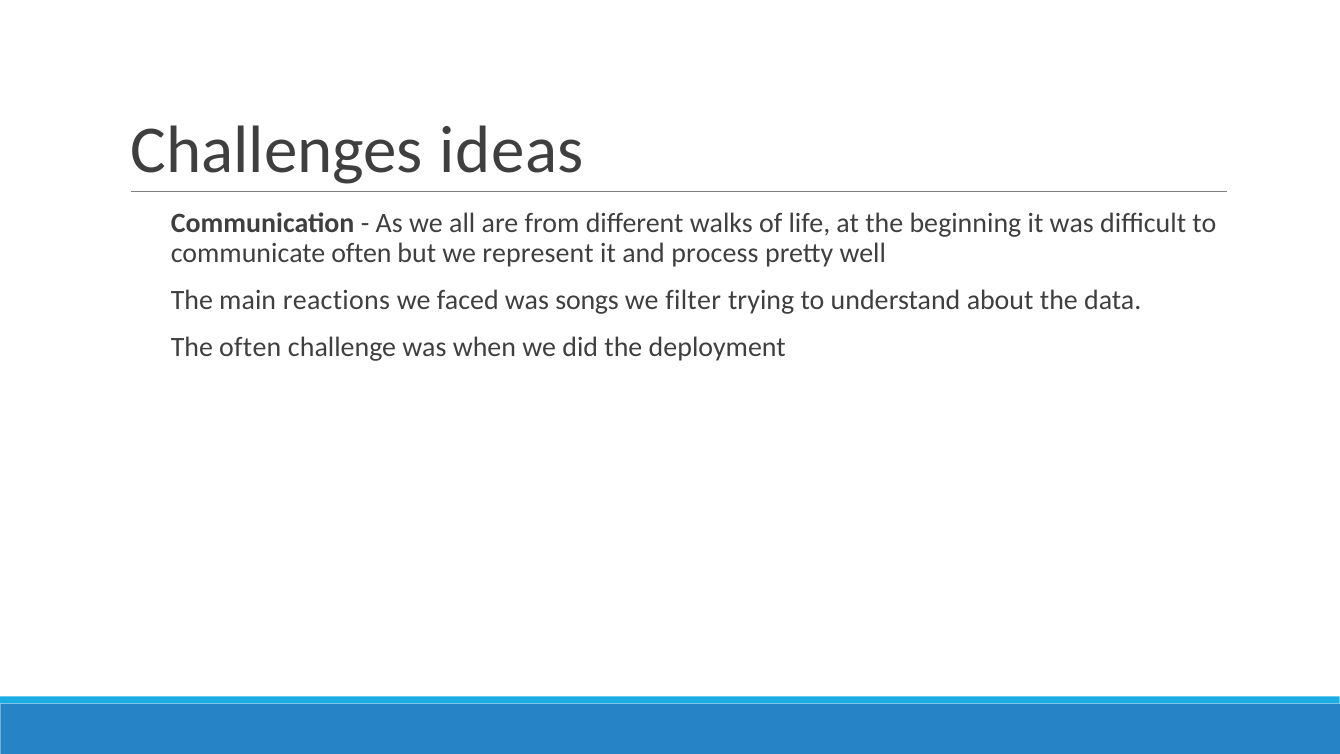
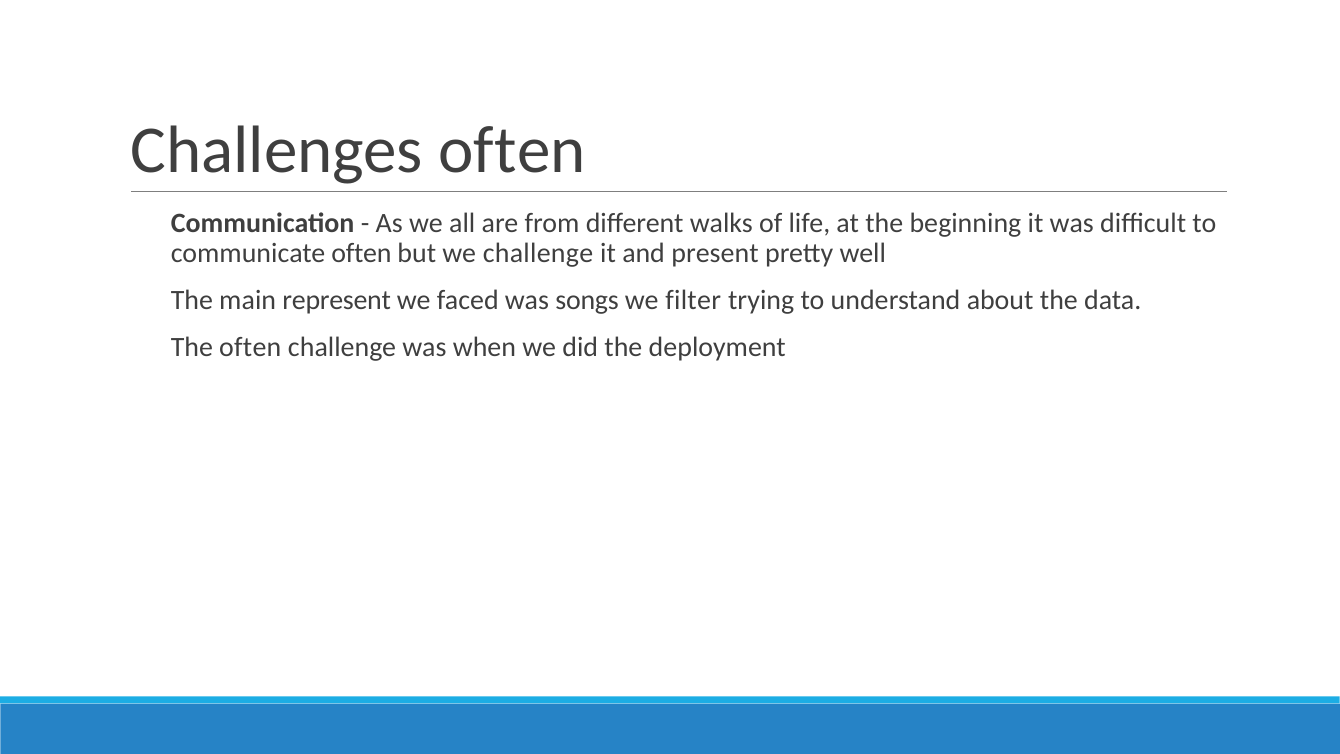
Challenges ideas: ideas -> often (512, 150)
we represent: represent -> challenge (538, 253)
process: process -> present (715, 253)
reactions: reactions -> represent (337, 300)
